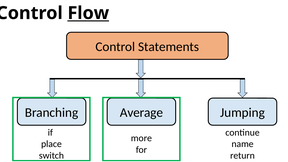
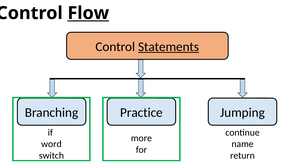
Statements underline: none -> present (169, 47)
Average: Average -> Practice (141, 113)
place: place -> word (51, 144)
